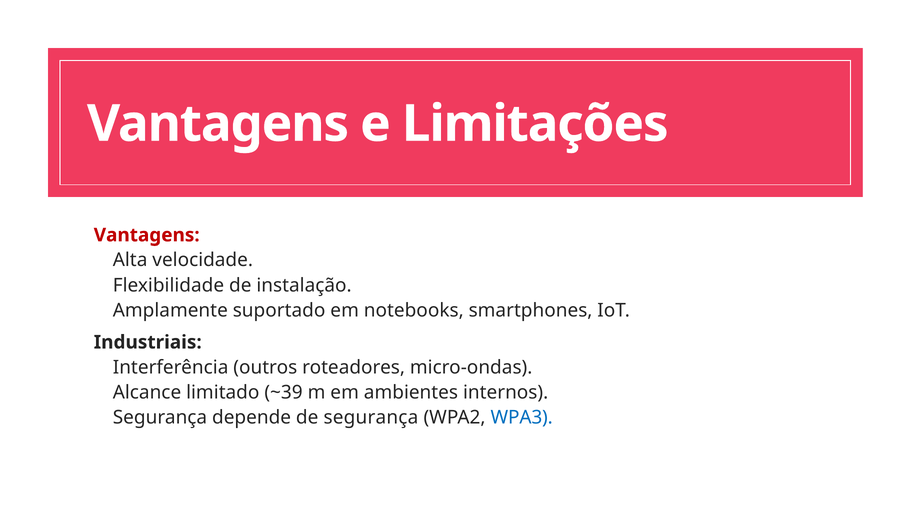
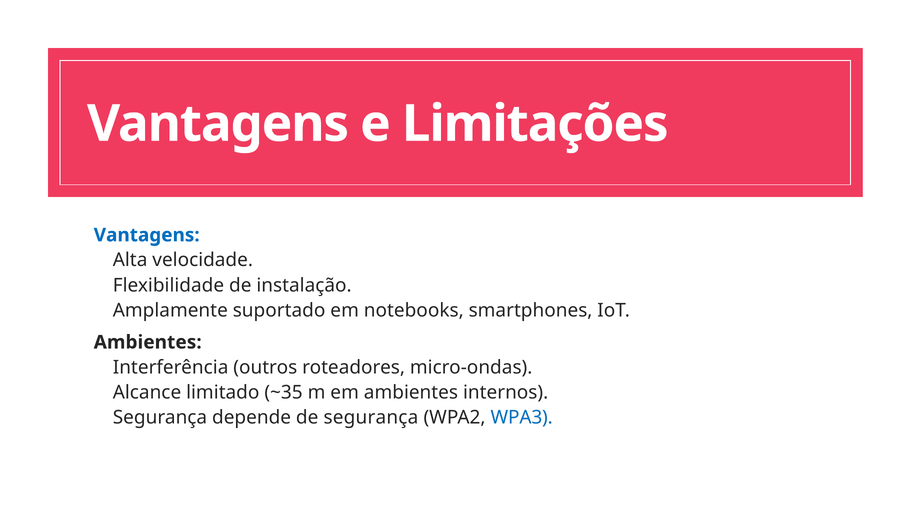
Vantagens colour: red -> blue (147, 235)
Industriais: Industriais -> Ambientes (148, 342)
~39: ~39 -> ~35 (284, 392)
